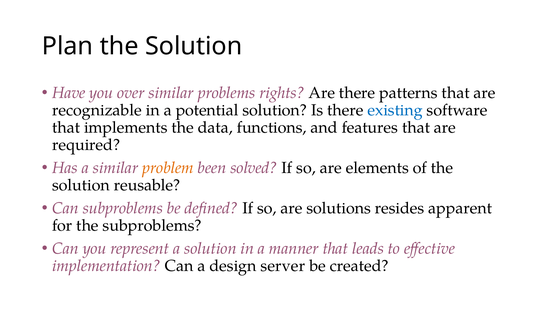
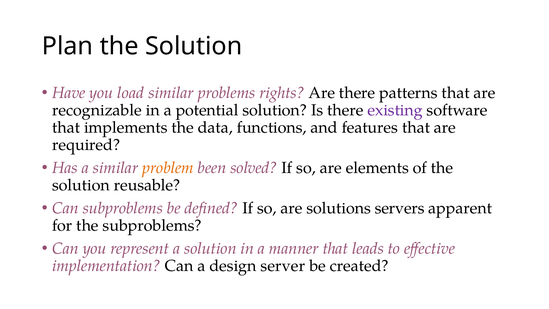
over: over -> load (131, 93)
existing colour: blue -> purple (395, 110)
resides: resides -> servers (400, 208)
